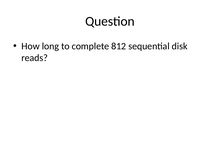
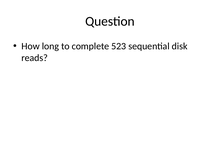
812: 812 -> 523 (119, 46)
